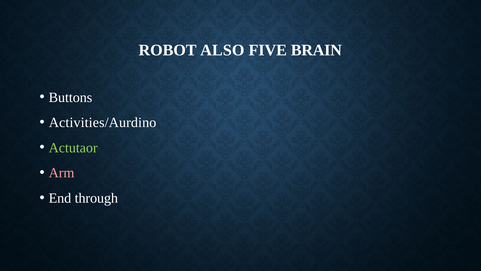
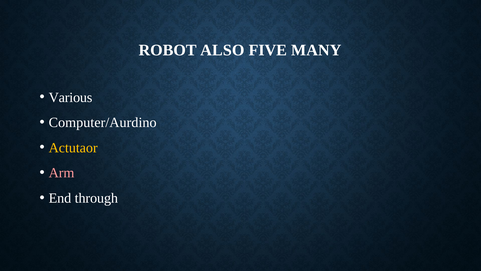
BRAIN: BRAIN -> MANY (316, 50)
Buttons: Buttons -> Various (71, 97)
Activities/Aurdino: Activities/Aurdino -> Computer/Aurdino (103, 122)
Actutaor colour: light green -> yellow (73, 148)
